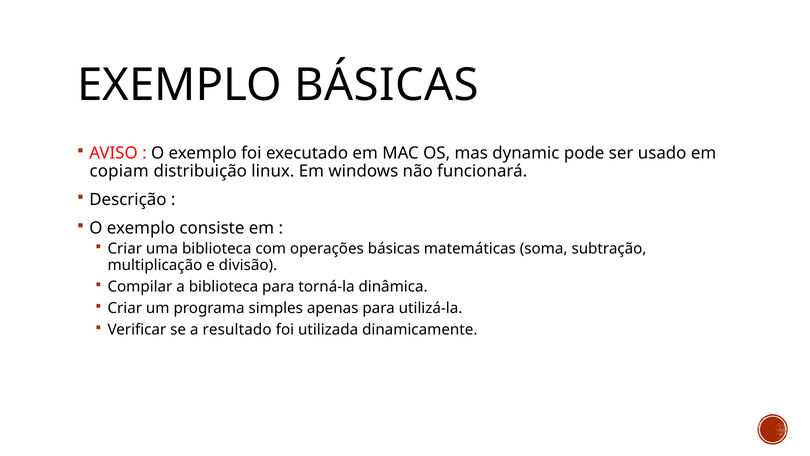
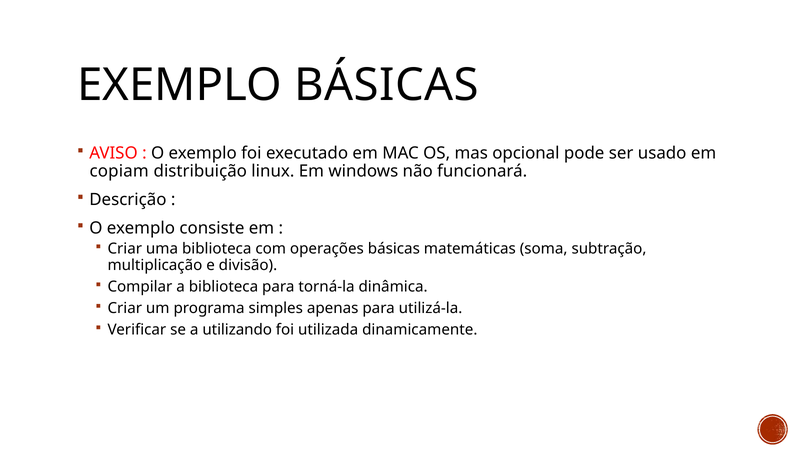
dynamic: dynamic -> opcional (526, 153)
resultado: resultado -> utilizando (237, 329)
